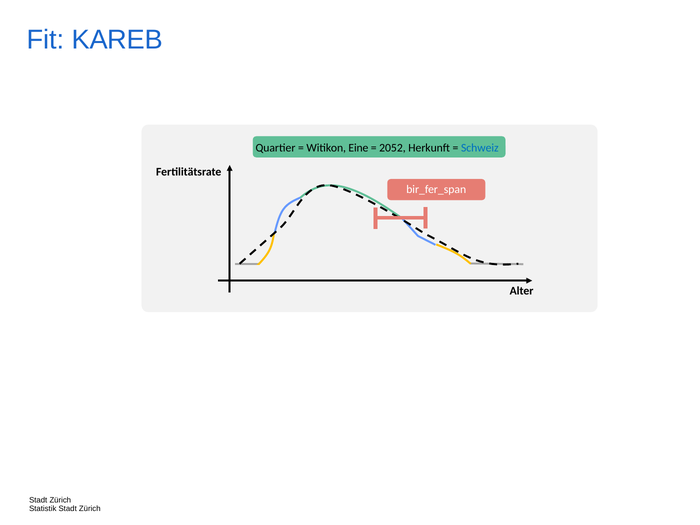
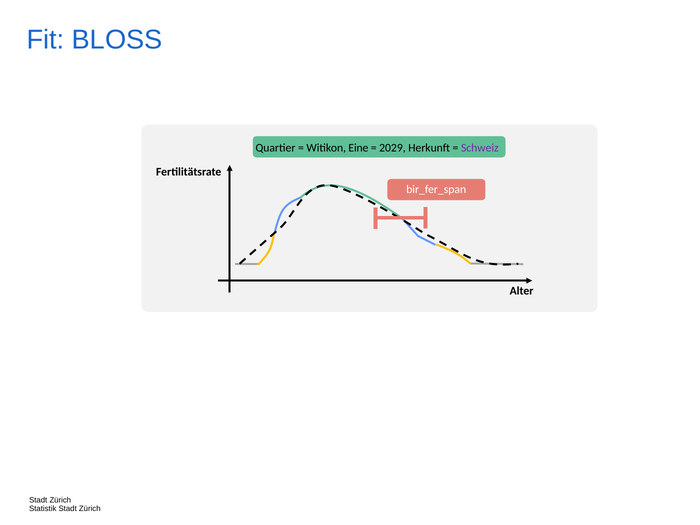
KAREB: KAREB -> BLOSS (117, 40)
2052: 2052 -> 2029 (392, 148)
Schweiz colour: blue -> purple (480, 148)
